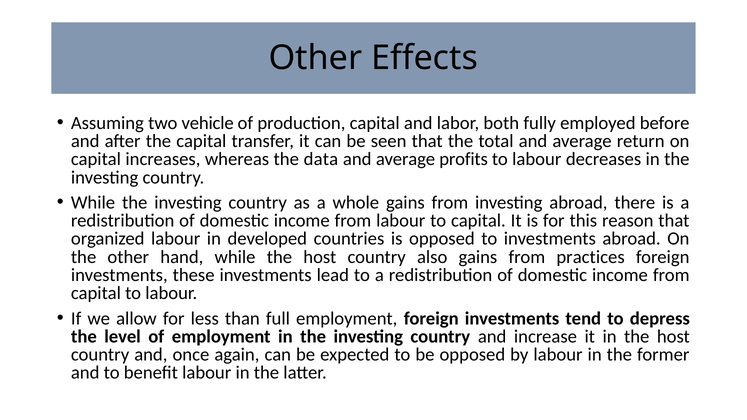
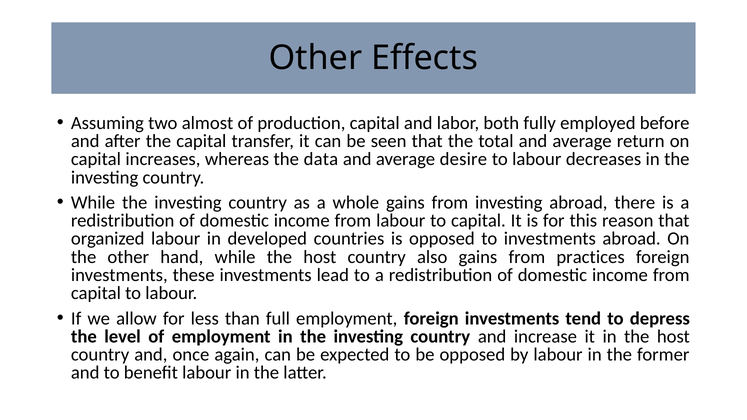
vehicle: vehicle -> almost (208, 123)
profits: profits -> desire (463, 159)
